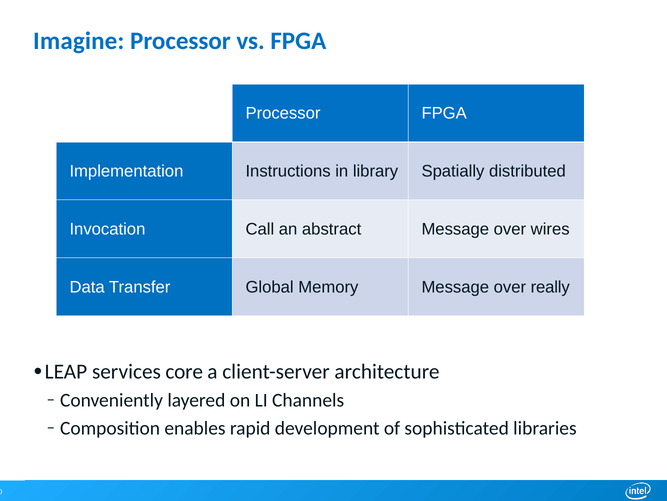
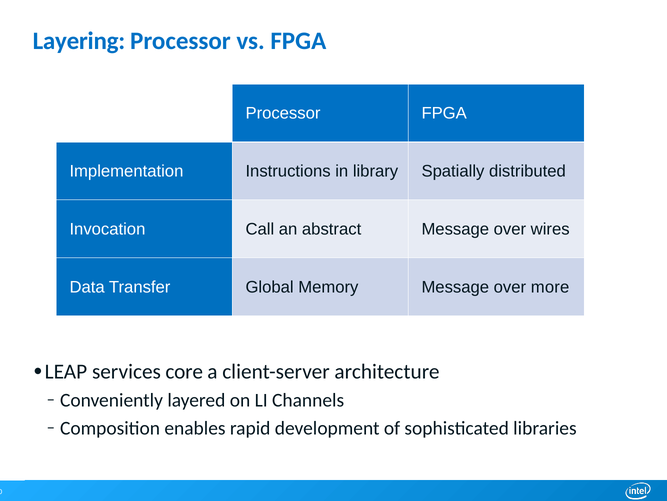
Imagine: Imagine -> Layering (79, 41)
really: really -> more (550, 287)
